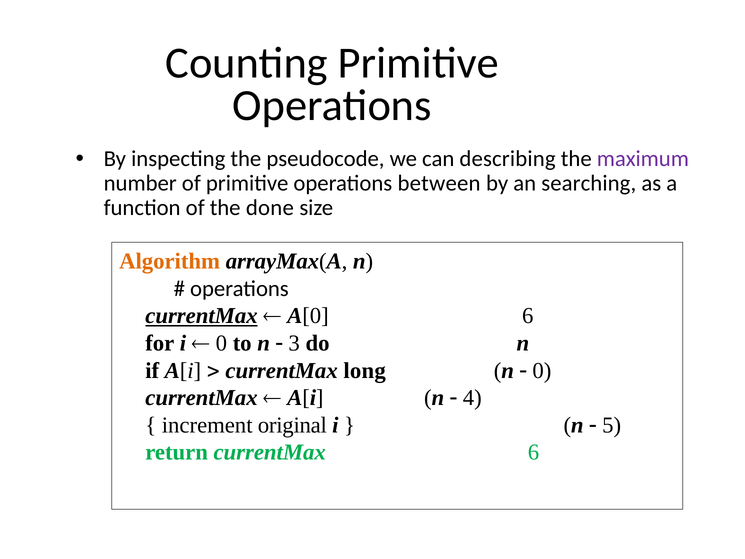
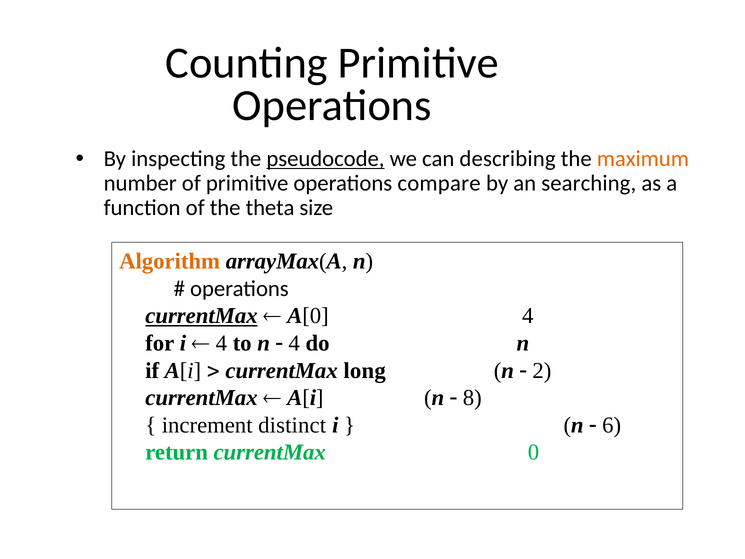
pseudocode underline: none -> present (325, 159)
maximum colour: purple -> orange (643, 159)
between: between -> compare (439, 183)
done: done -> theta (270, 208)
A[0 6: 6 -> 4 (528, 316)
0: 0 -> 4 (221, 343)
3: 3 -> 4 (294, 343)
0: 0 -> 2 (542, 370)
4: 4 -> 8 (472, 398)
original: original -> distinct (292, 425)
5: 5 -> 6 (612, 425)
currentMax 6: 6 -> 0 (534, 452)
